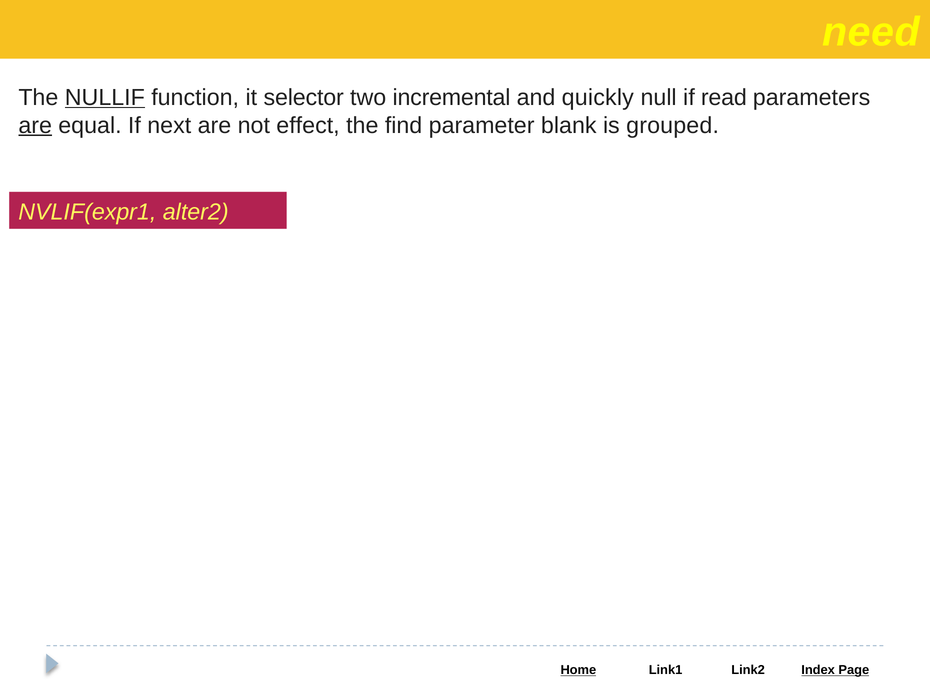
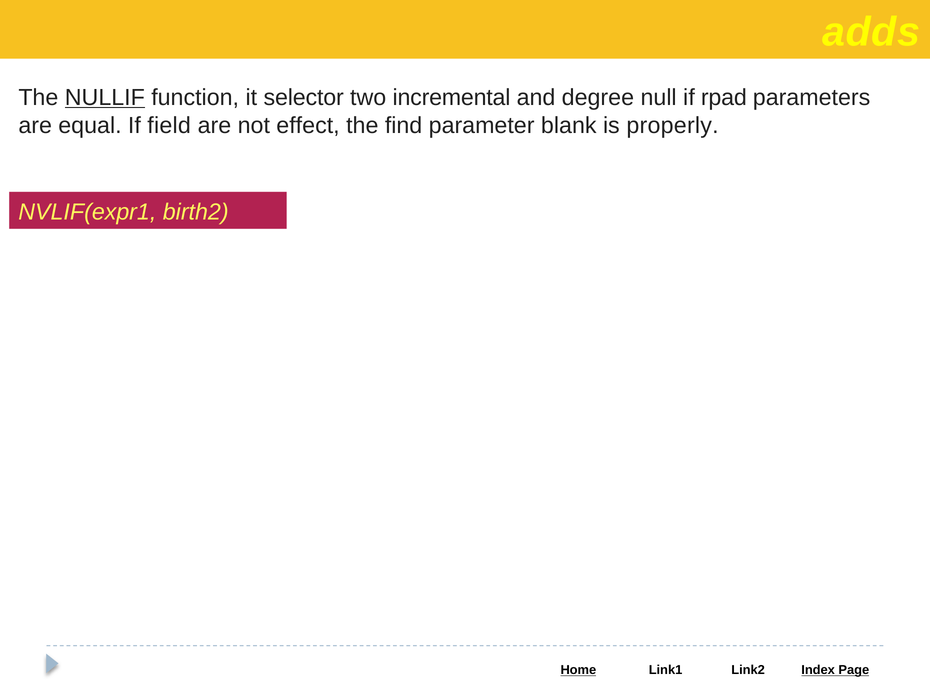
need: need -> adds (871, 32)
quickly: quickly -> degree (598, 98)
read: read -> rpad (724, 98)
are underline: present -> none (35, 126)
next: next -> field (169, 126)
grouped: grouped -> properly (673, 126)
alter2: alter2 -> birth2 (196, 212)
